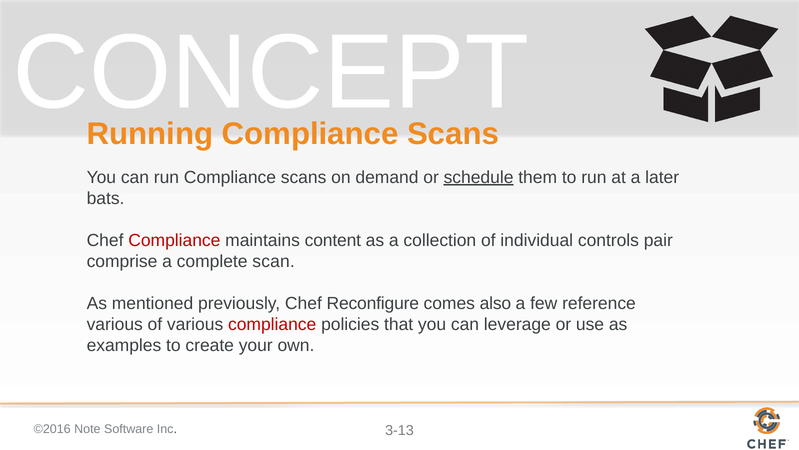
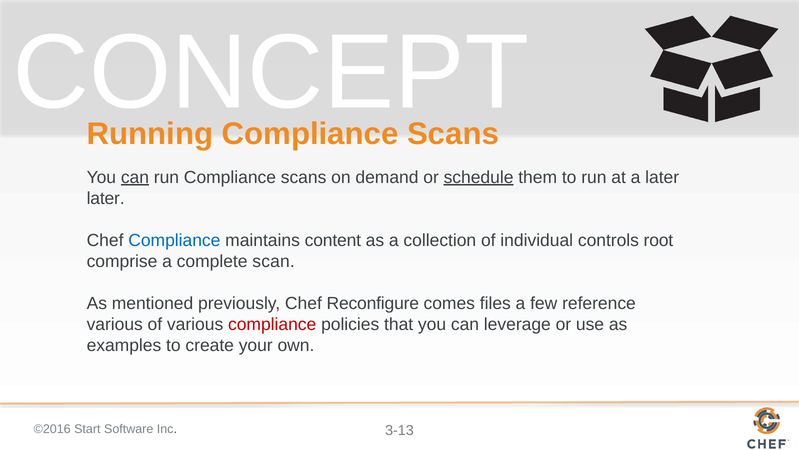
can underline: none -> present (135, 177)
bats: bats -> later (106, 198)
Compliance colour: red -> blue (174, 240)
pair: pair -> root (658, 240)
also: also -> files (495, 303)
Note: Note -> Start (87, 429)
